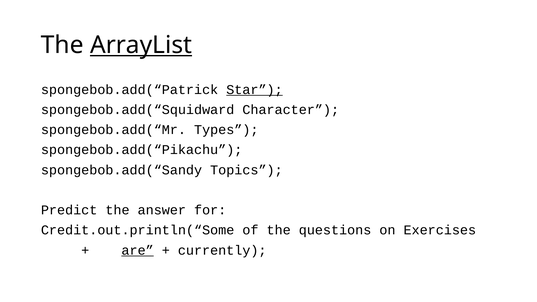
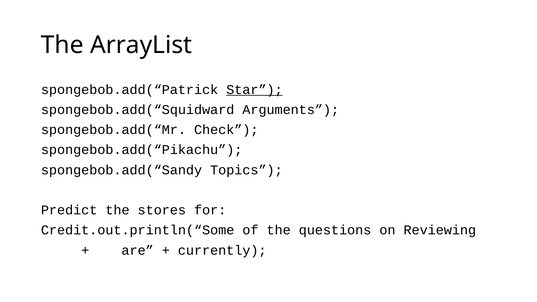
ArrayList underline: present -> none (141, 45)
Character: Character -> Arguments (291, 110)
Types: Types -> Check (226, 130)
answer: answer -> stores (162, 210)
Exercises: Exercises -> Reviewing (440, 230)
are underline: present -> none (138, 250)
